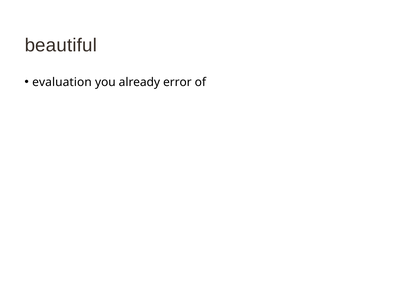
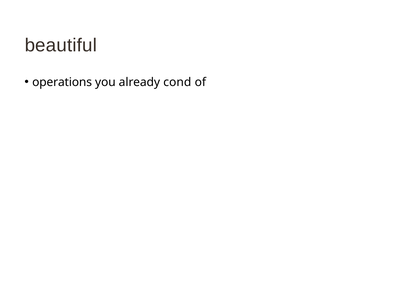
evaluation: evaluation -> operations (62, 82)
error: error -> cond (177, 82)
